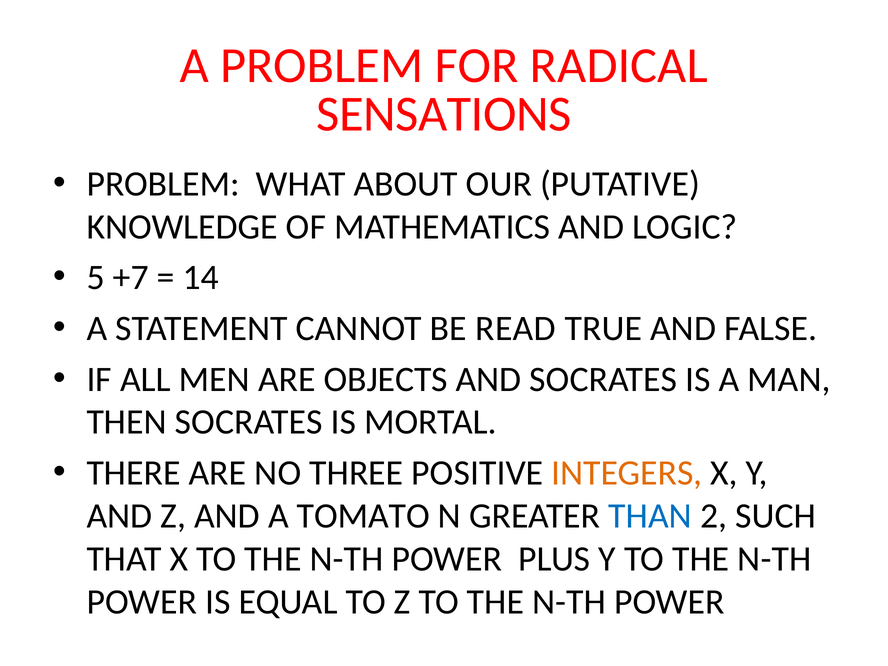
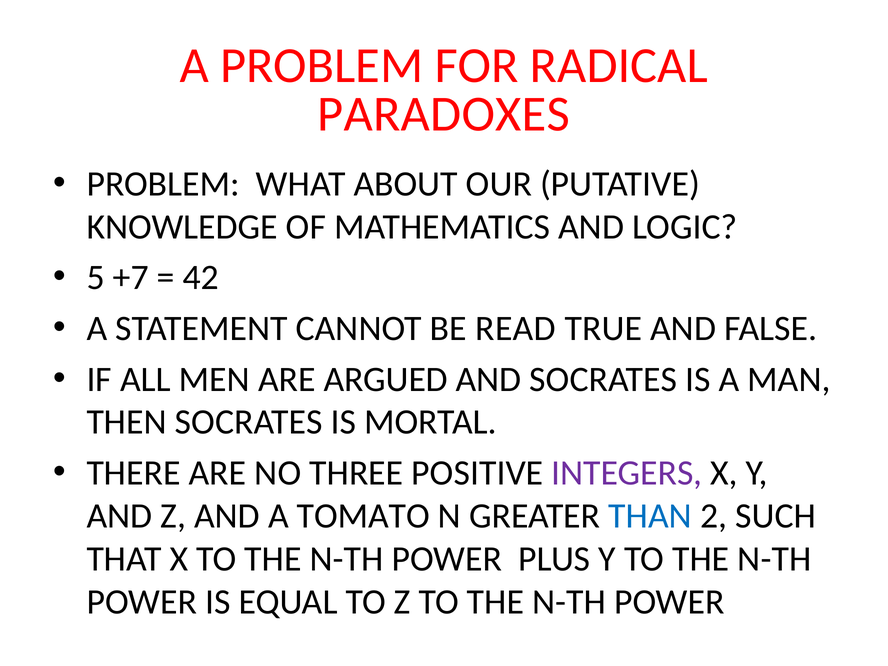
SENSATIONS: SENSATIONS -> PARADOXES (444, 114)
14: 14 -> 42 (201, 278)
OBJECTS: OBJECTS -> ARGUED (386, 379)
INTEGERS colour: orange -> purple (627, 473)
